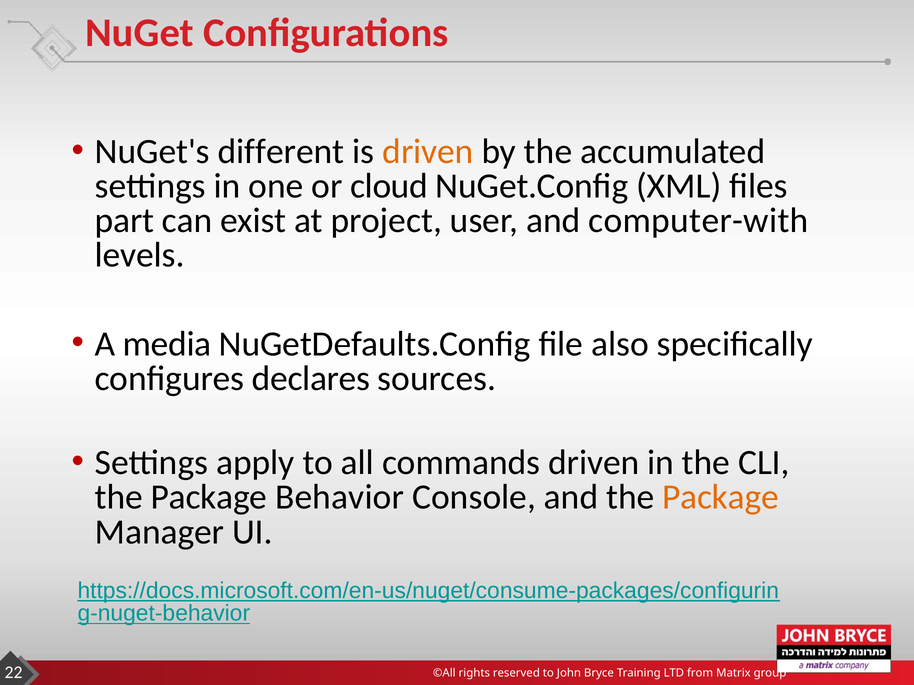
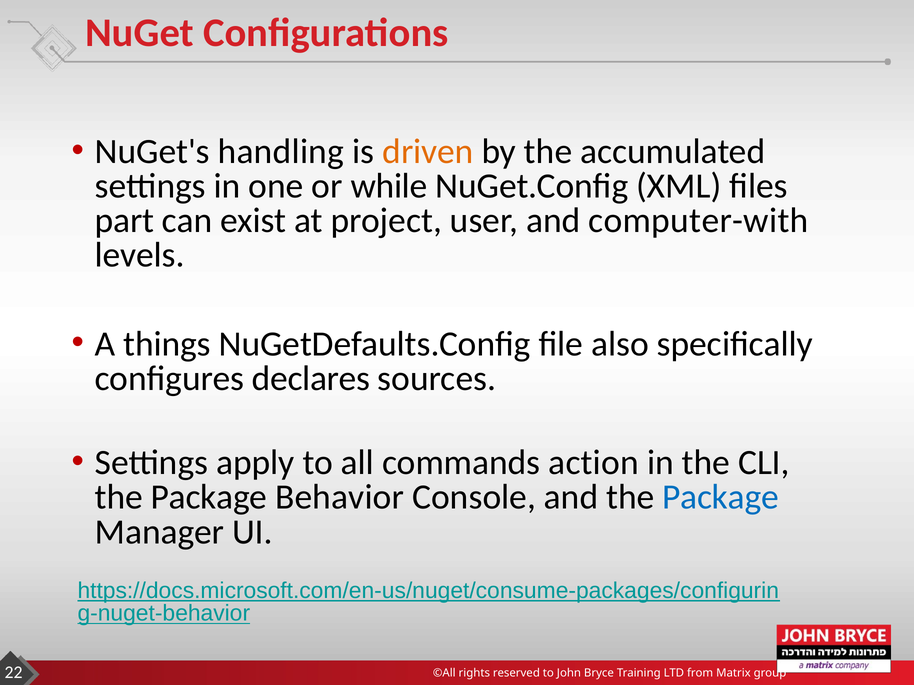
different: different -> handling (281, 152)
cloud: cloud -> while (389, 186)
media: media -> things (167, 344)
commands driven: driven -> action (594, 463)
Package colour: orange -> blue (721, 498)
